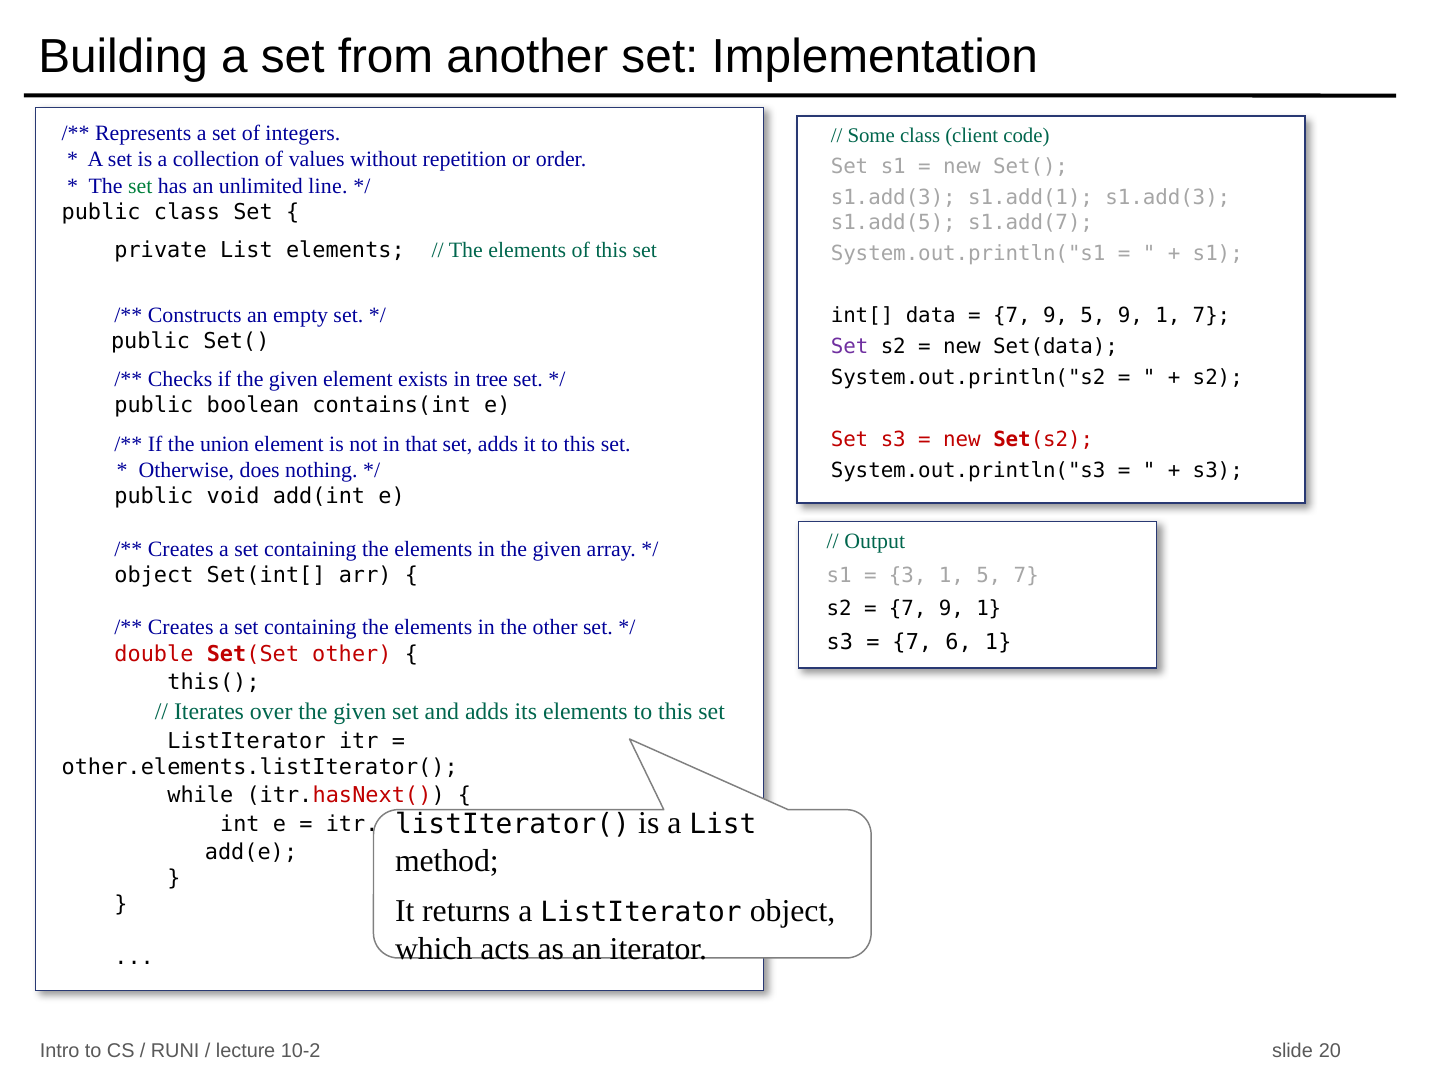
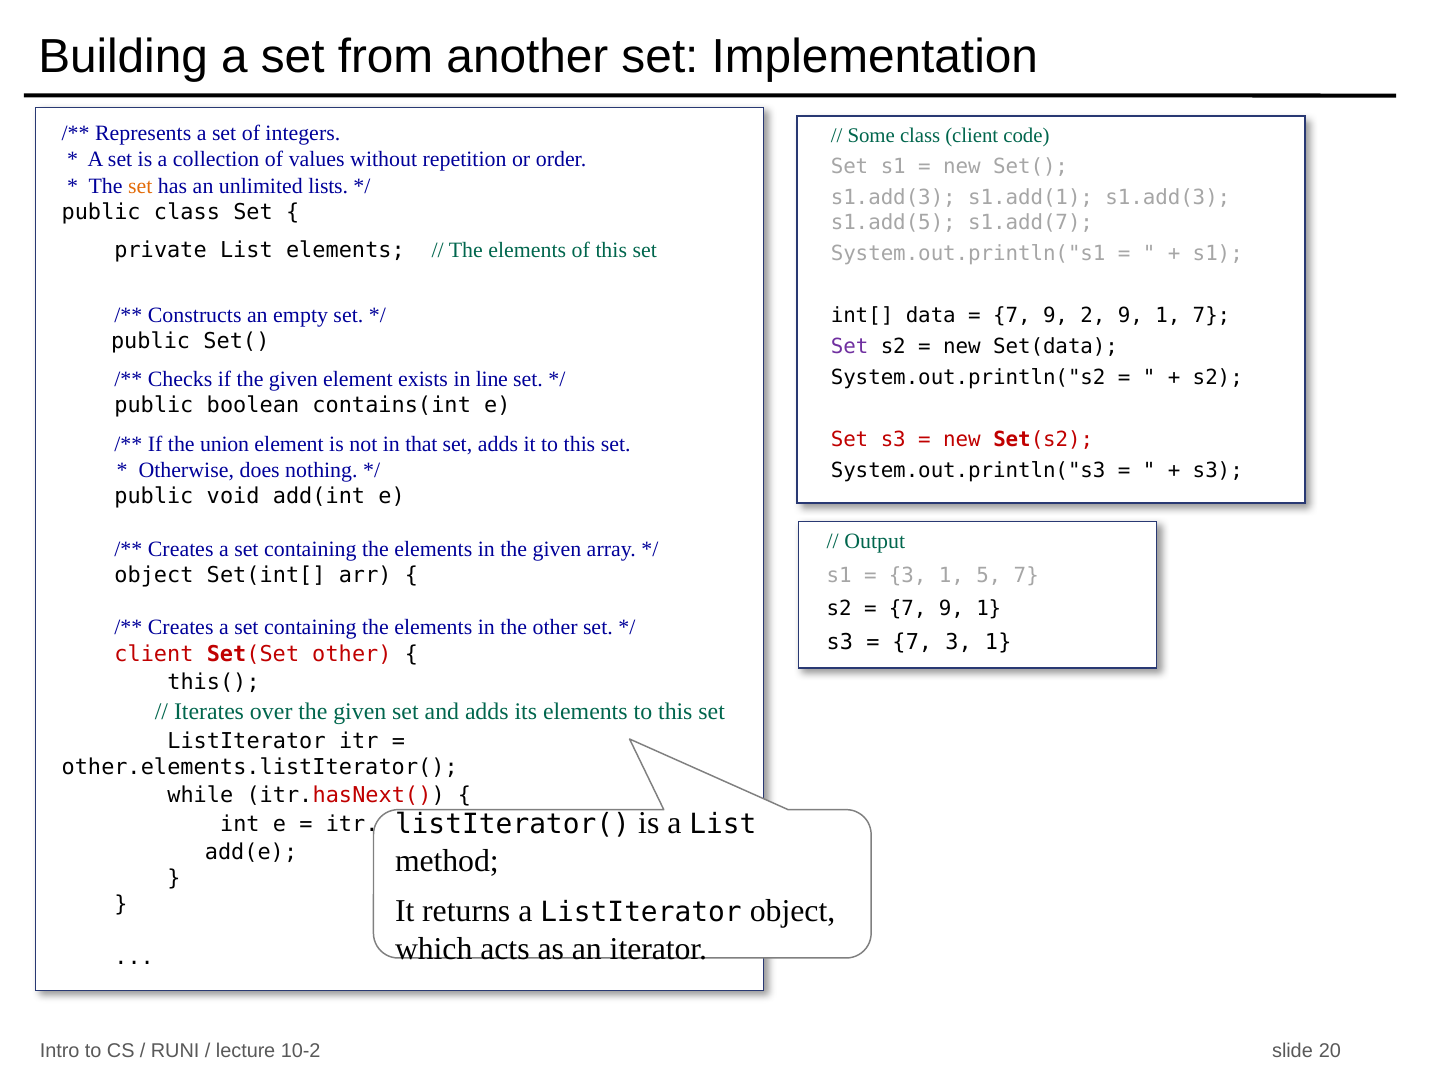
set colour: green -> orange (140, 186)
line: line -> lists (328, 186)
9 5: 5 -> 2 (1093, 316)
tree: tree -> line (492, 379)
7 6: 6 -> 3 (959, 642)
double: double -> client (154, 654)
